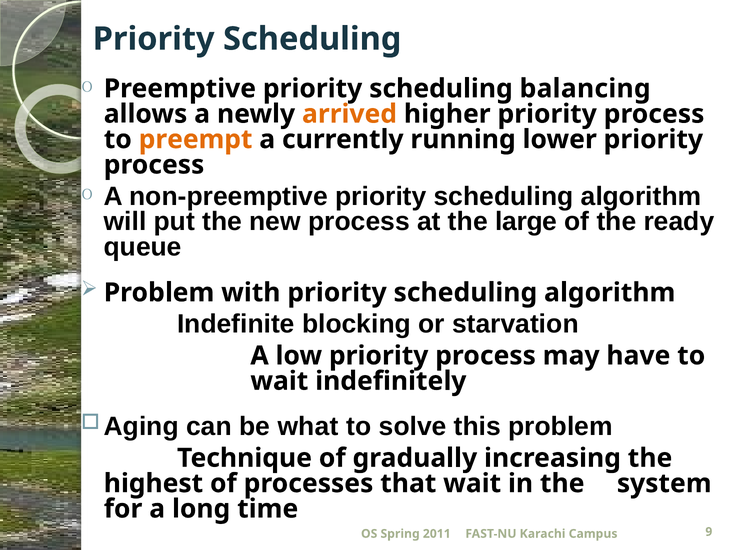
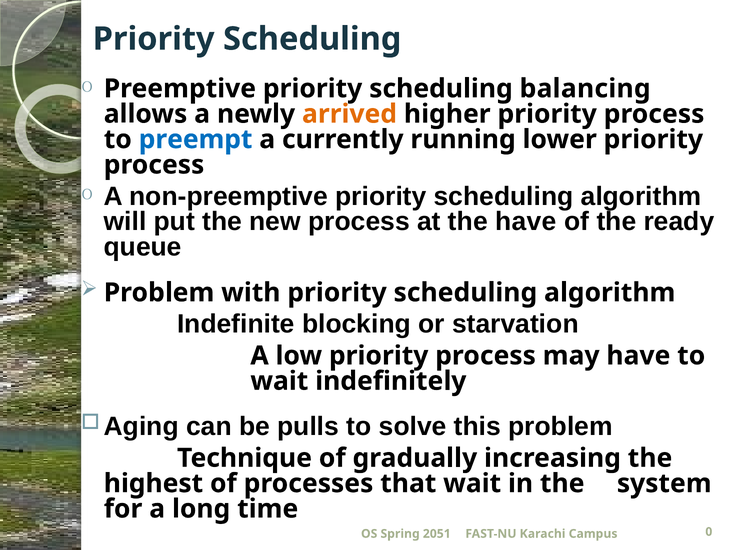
preempt colour: orange -> blue (196, 139)
the large: large -> have (526, 222)
what: what -> pulls (308, 426)
2011: 2011 -> 2051 (437, 534)
9: 9 -> 0 (709, 532)
